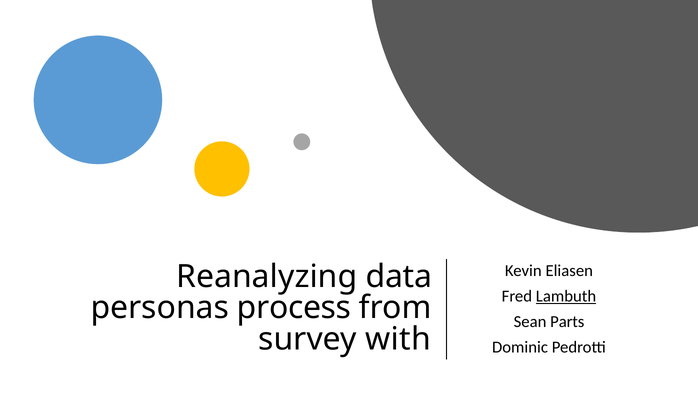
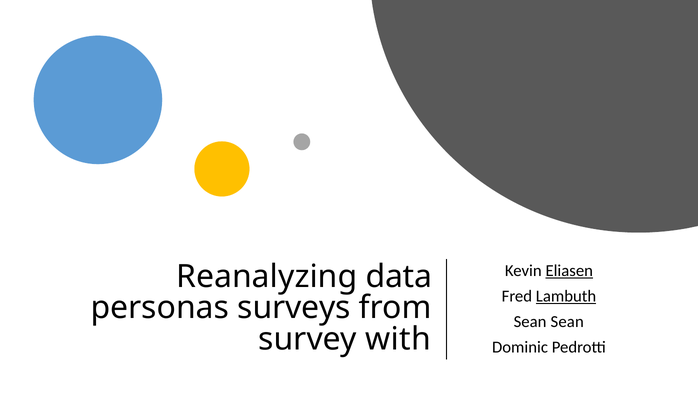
Eliasen underline: none -> present (569, 271)
process: process -> surveys (294, 308)
Sean Parts: Parts -> Sean (567, 321)
